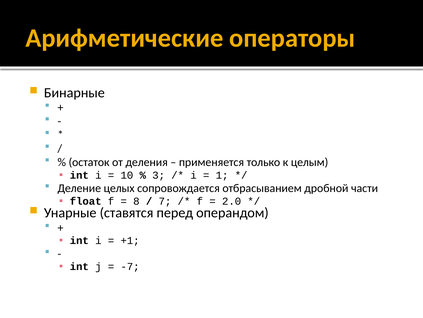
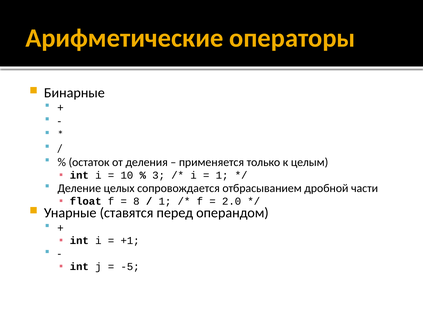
7: 7 -> 1 (165, 201)
-7: -7 -> -5 (130, 266)
